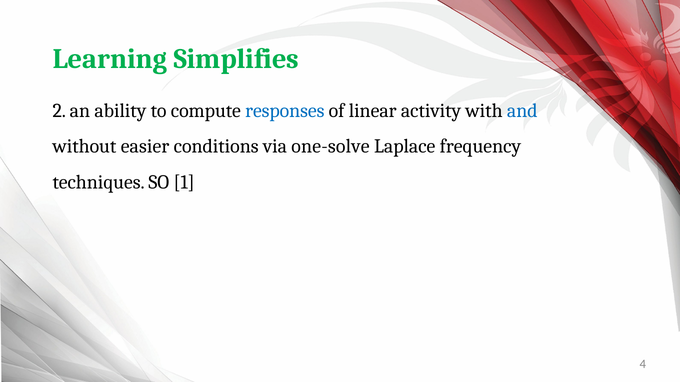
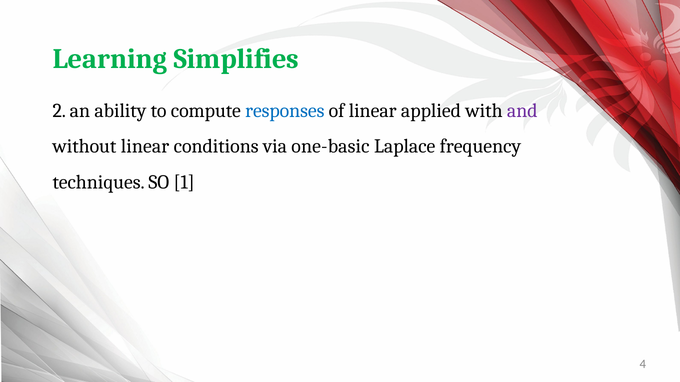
activity: activity -> applied (431, 111)
and colour: blue -> purple (522, 111)
without easier: easier -> linear (145, 147)
one-solve: one-solve -> one-basic (330, 147)
